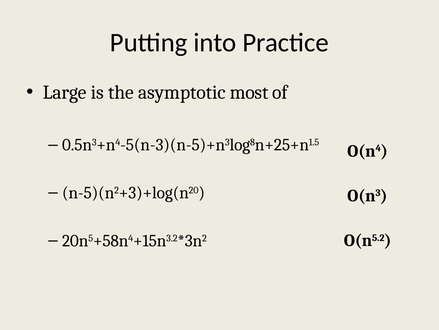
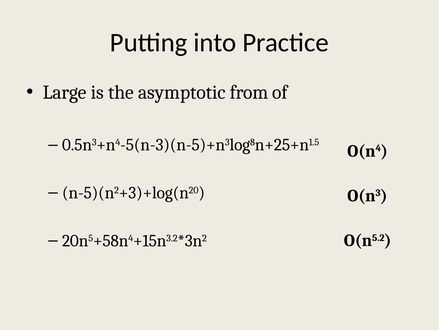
most: most -> from (249, 92)
